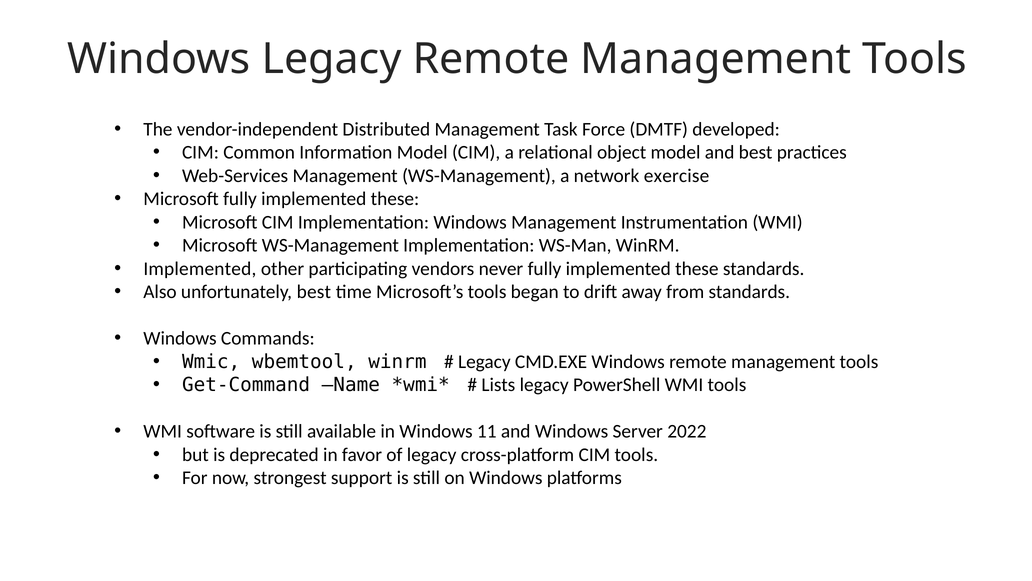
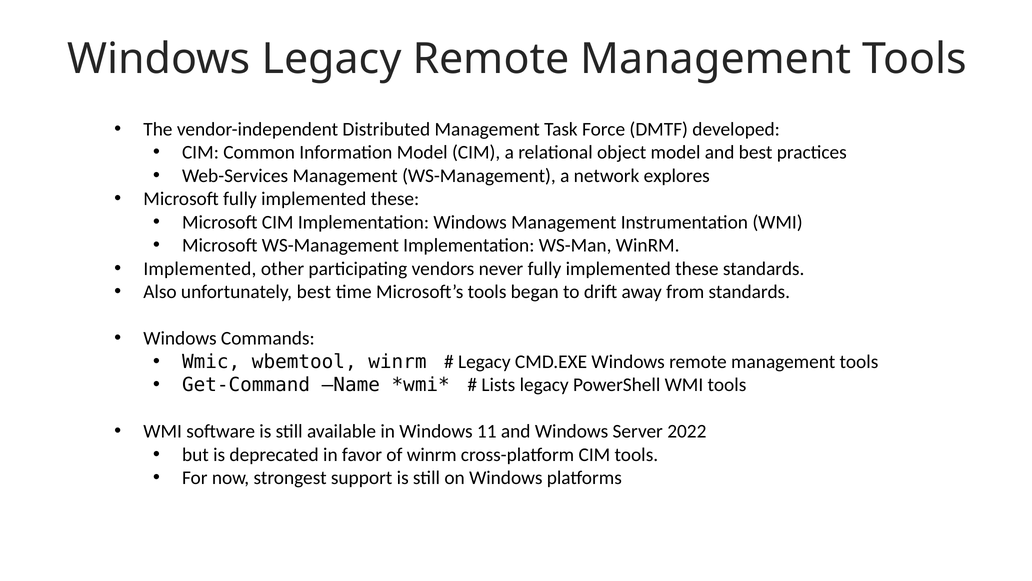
exercise: exercise -> explores (677, 176)
of legacy: legacy -> winrm (432, 454)
